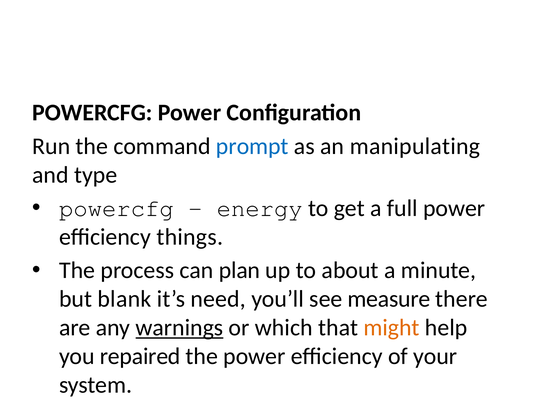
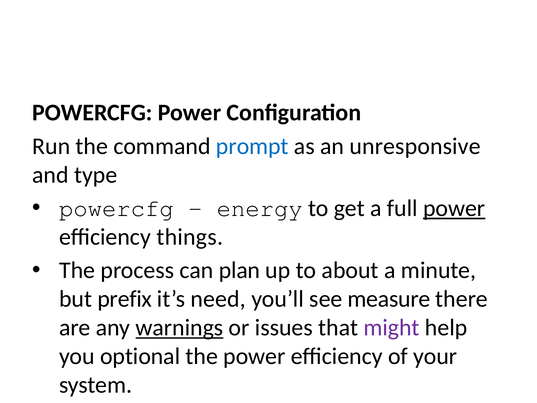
manipulating: manipulating -> unresponsive (415, 146)
power underline: none -> present (454, 208)
blank: blank -> prefix (125, 299)
which: which -> issues (284, 328)
might colour: orange -> purple (391, 328)
repaired: repaired -> optional (140, 356)
